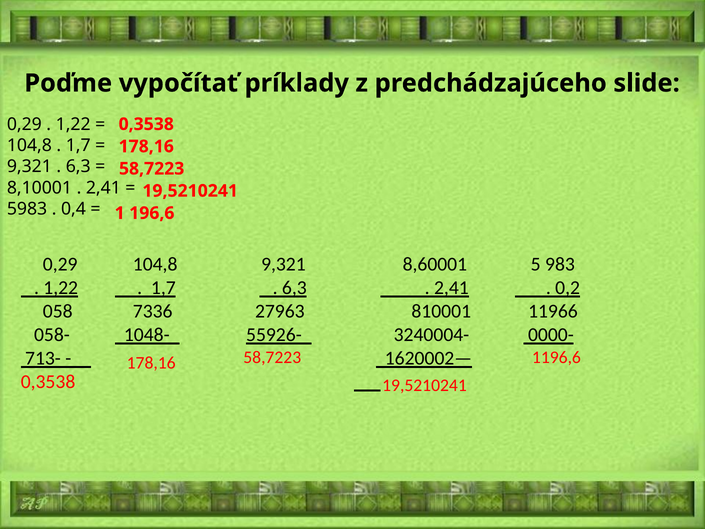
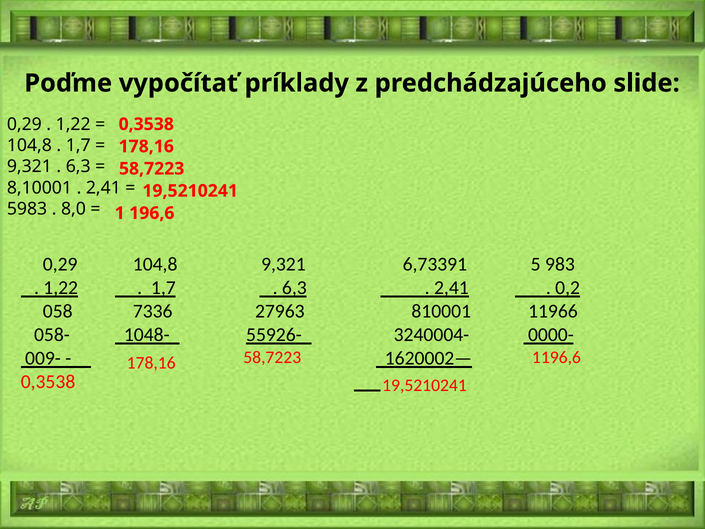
0,4: 0,4 -> 8,0 (73, 209)
8,60001: 8,60001 -> 6,73391 (435, 264)
713-: 713- -> 009- (43, 358)
